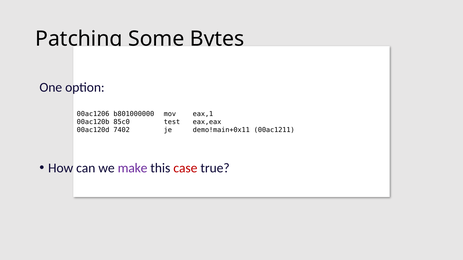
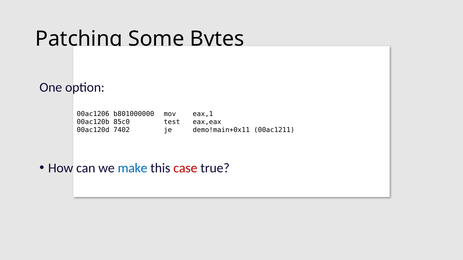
make colour: purple -> blue (133, 168)
